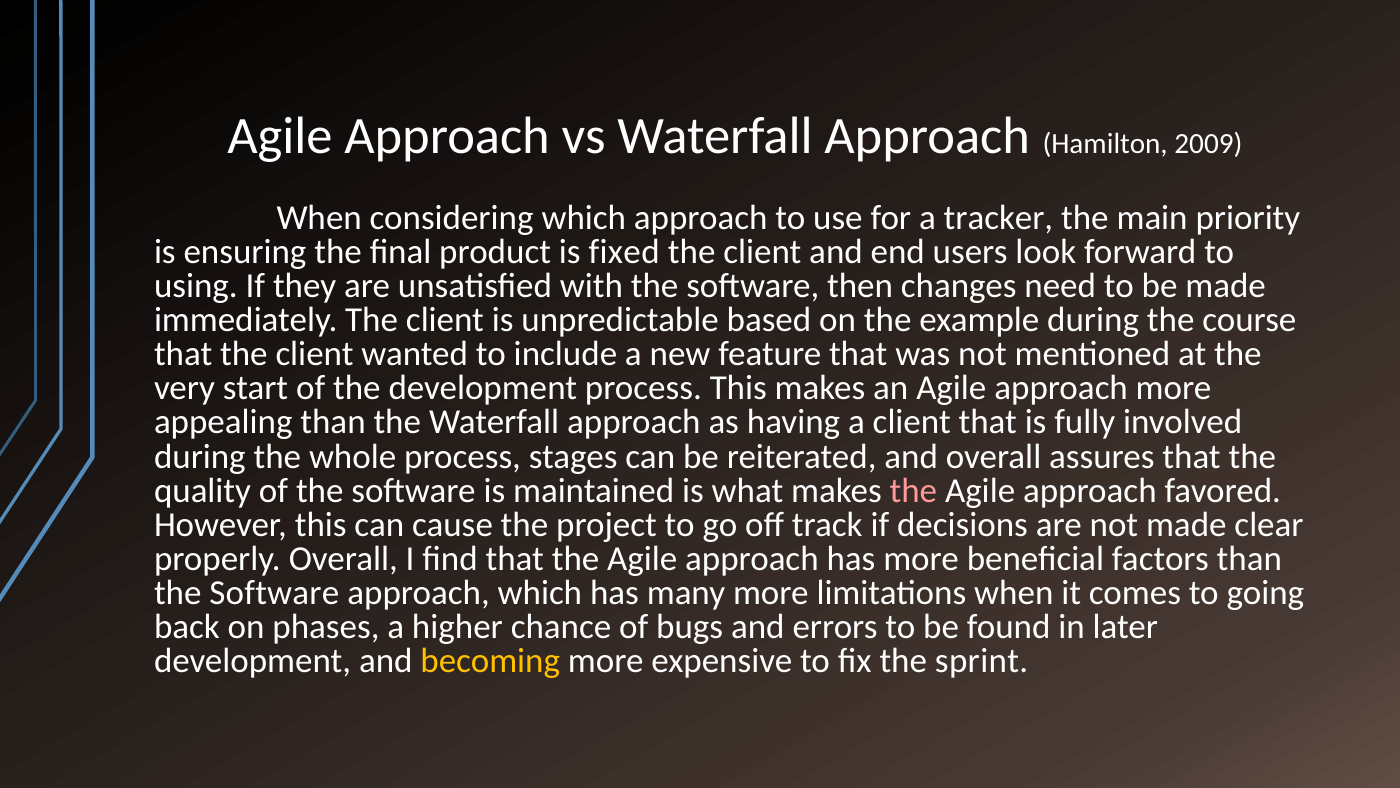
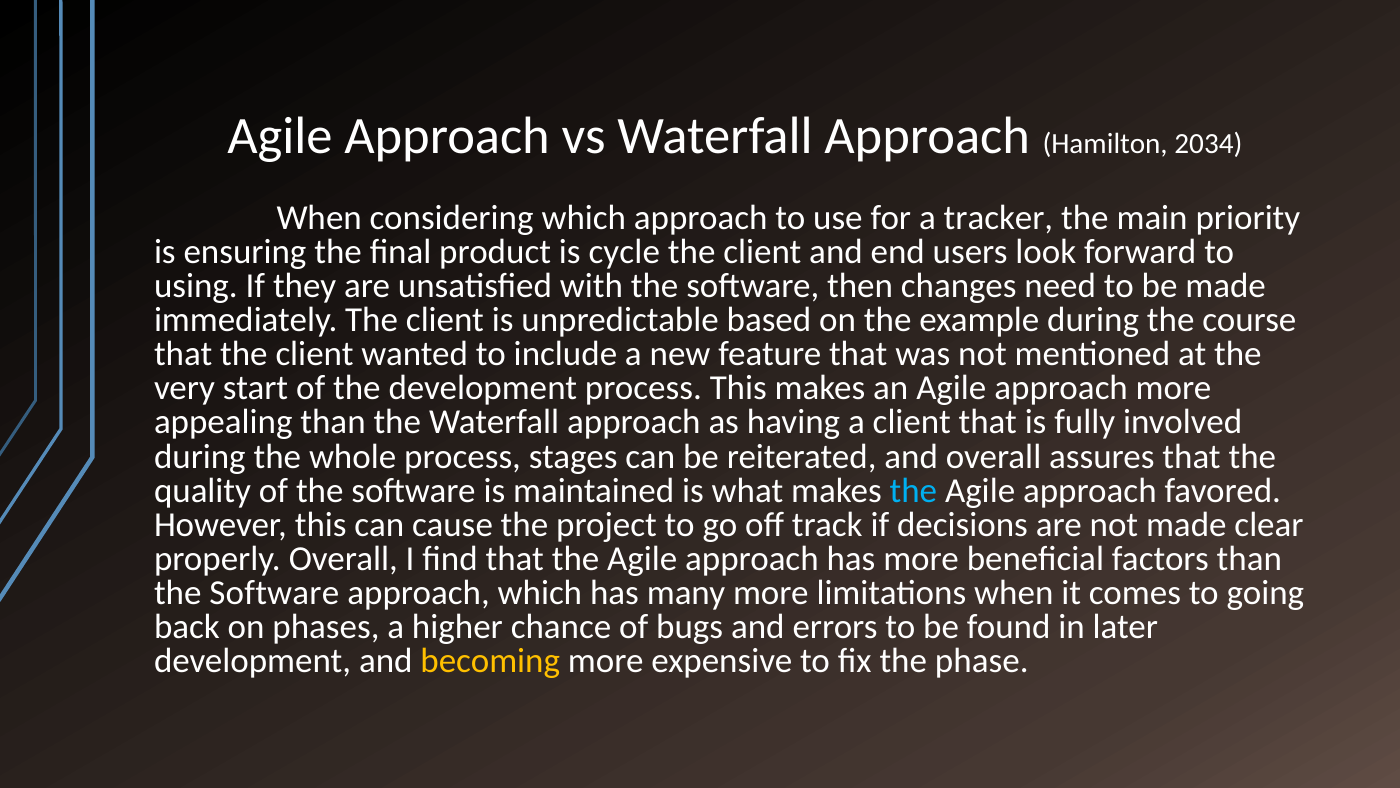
2009: 2009 -> 2034 (1208, 144)
fixed: fixed -> cycle (624, 252)
the colour: pink -> light blue (913, 490)
sprint: sprint -> phase (982, 660)
